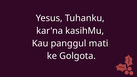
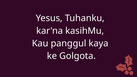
mati: mati -> kaya (99, 43)
